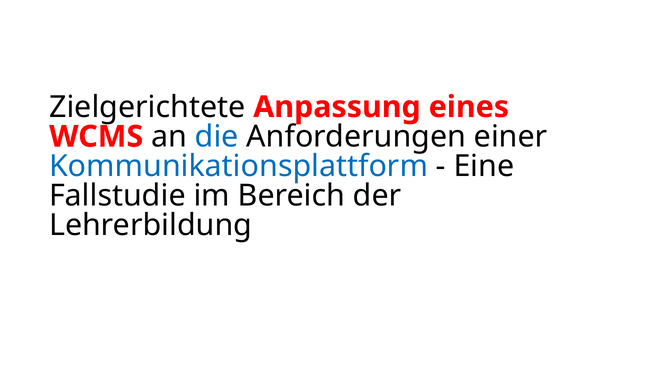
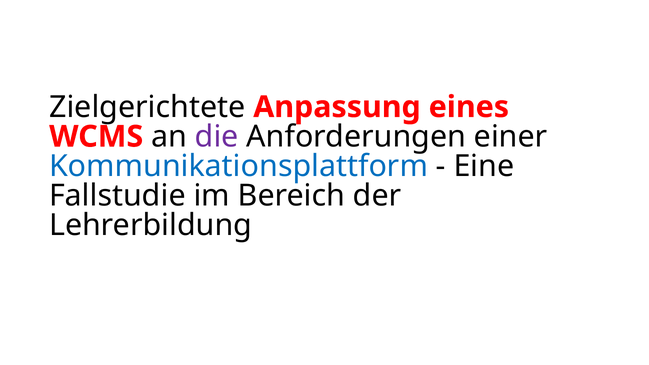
die colour: blue -> purple (217, 137)
